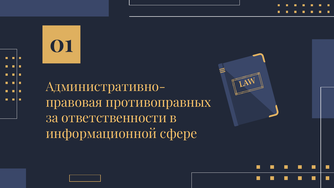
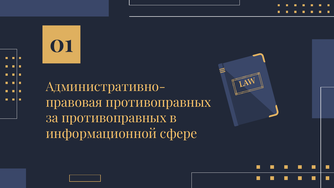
за ответственности: ответственности -> противоправных (114, 118)
